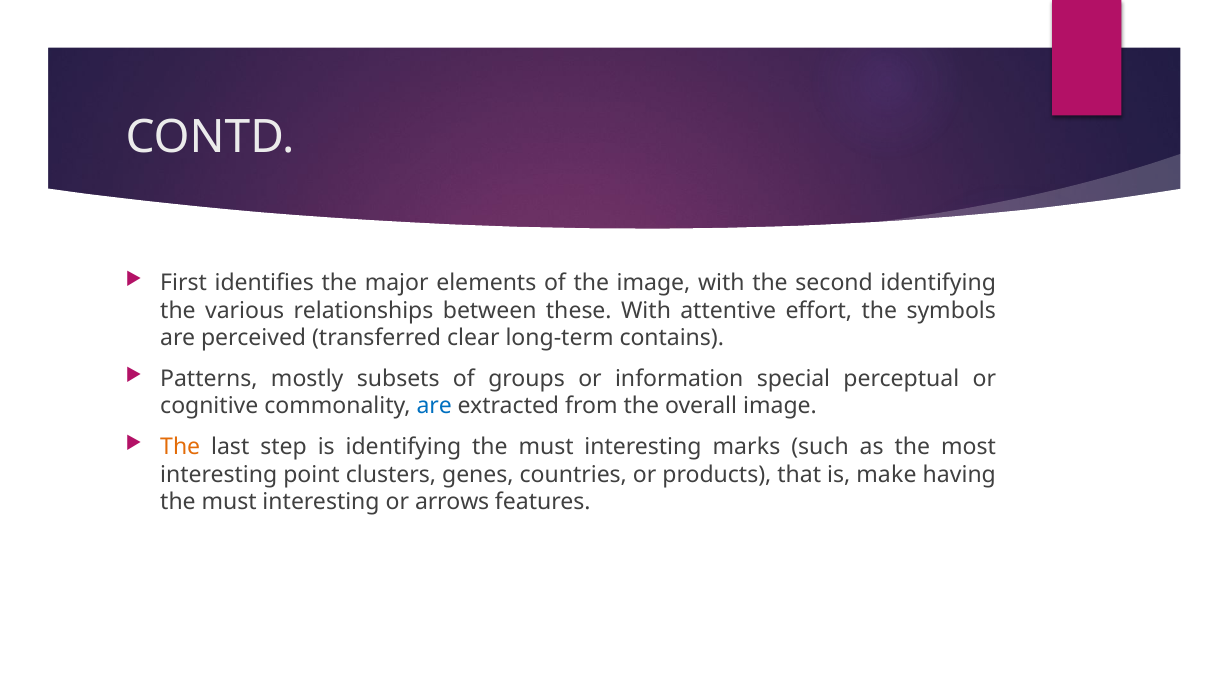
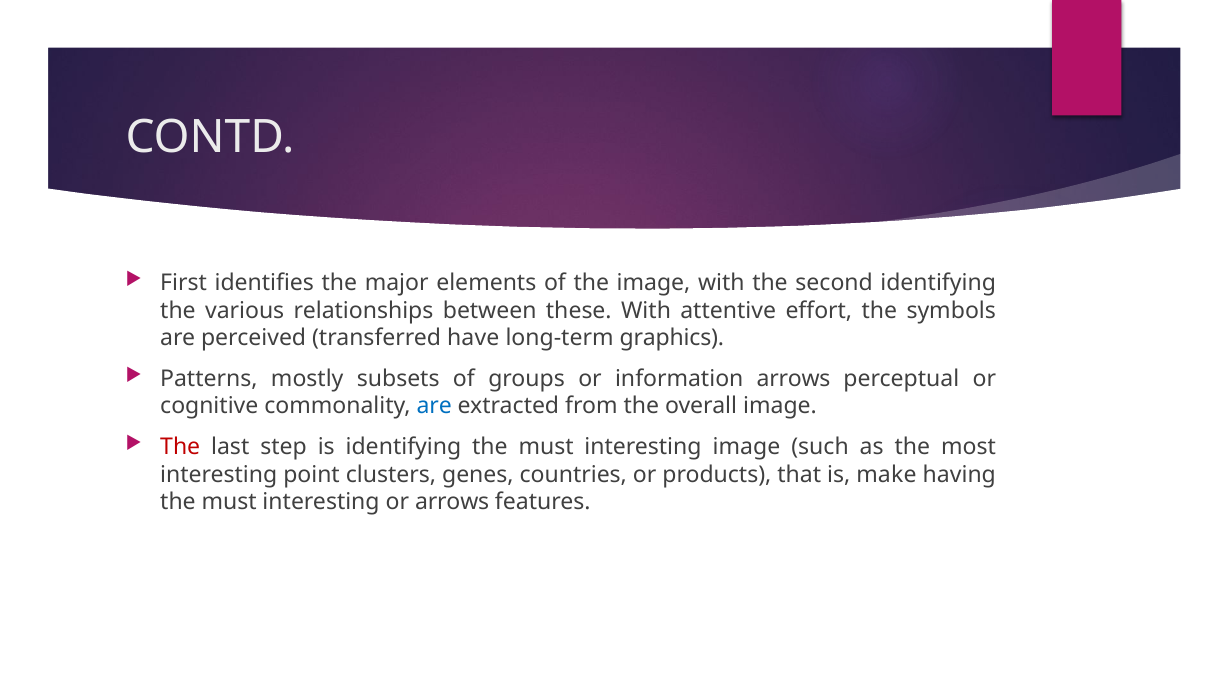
clear: clear -> have (473, 338)
contains: contains -> graphics (672, 338)
information special: special -> arrows (794, 378)
The colour: orange -> red (180, 446)
interesting marks: marks -> image (746, 446)
